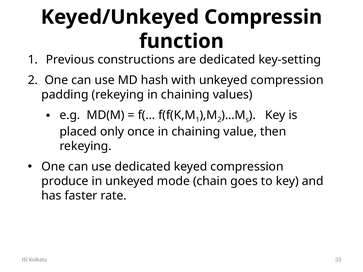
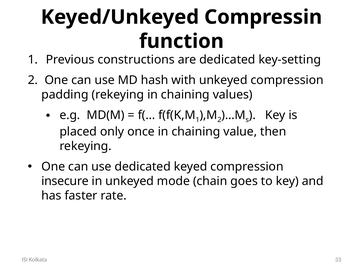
produce: produce -> insecure (65, 181)
